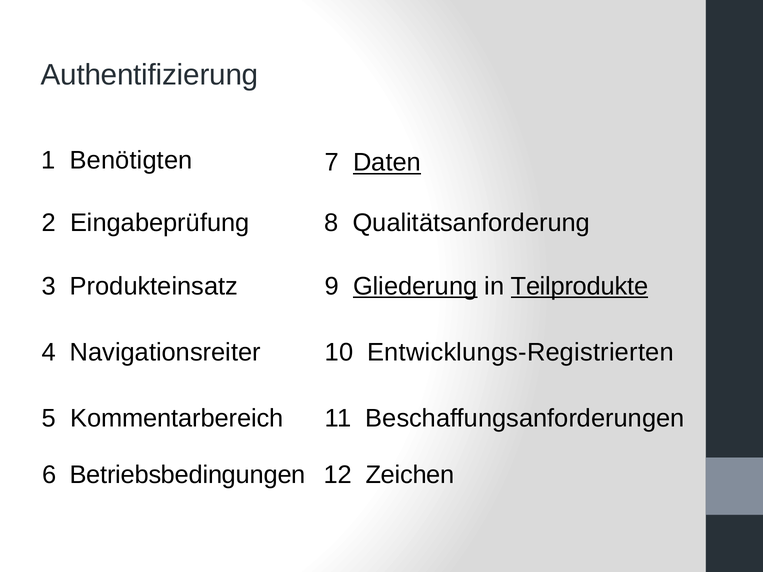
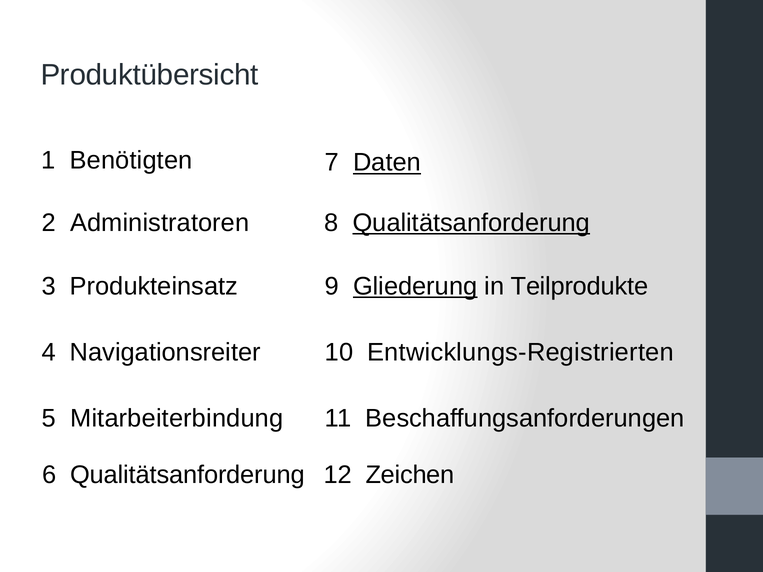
Authentifizierung: Authentifizierung -> Produktübersicht (150, 75)
Eingabeprüfung: Eingabeprüfung -> Administratoren (160, 223)
Qualitätsanforderung underline: none -> present (471, 223)
Teilprodukte underline: present -> none (579, 286)
Kommentarbereich: Kommentarbereich -> Mitarbeiterbindung (177, 419)
6 Betriebsbedingungen: Betriebsbedingungen -> Qualitätsanforderung (188, 475)
